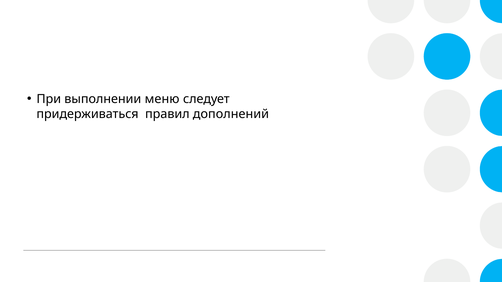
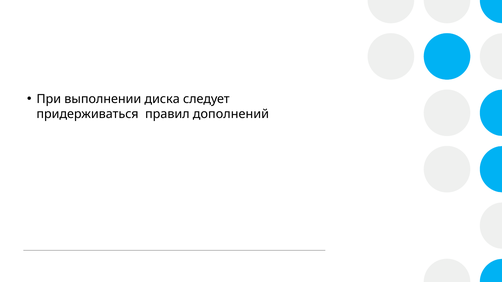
меню: меню -> диска (162, 99)
